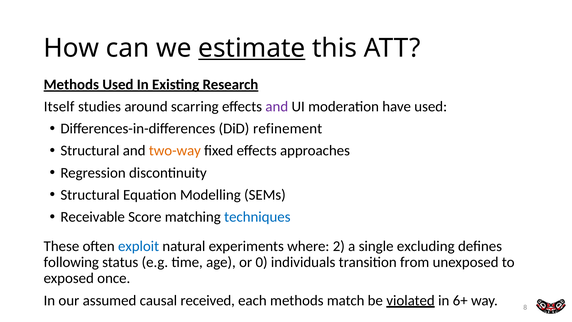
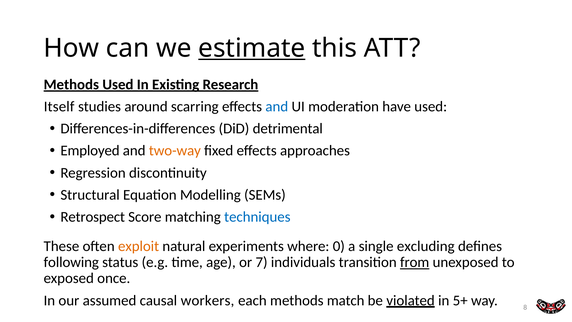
and colour: purple -> blue (277, 107)
refinement: refinement -> detrimental (288, 129)
Structural: Structural -> Employed (90, 151)
Receivable: Receivable -> Retrospect (93, 217)
exploit colour: blue -> orange (139, 246)
2: 2 -> 0 (339, 246)
0: 0 -> 7 (262, 262)
from underline: none -> present (415, 262)
received: received -> workers (208, 300)
6+: 6+ -> 5+ (460, 300)
